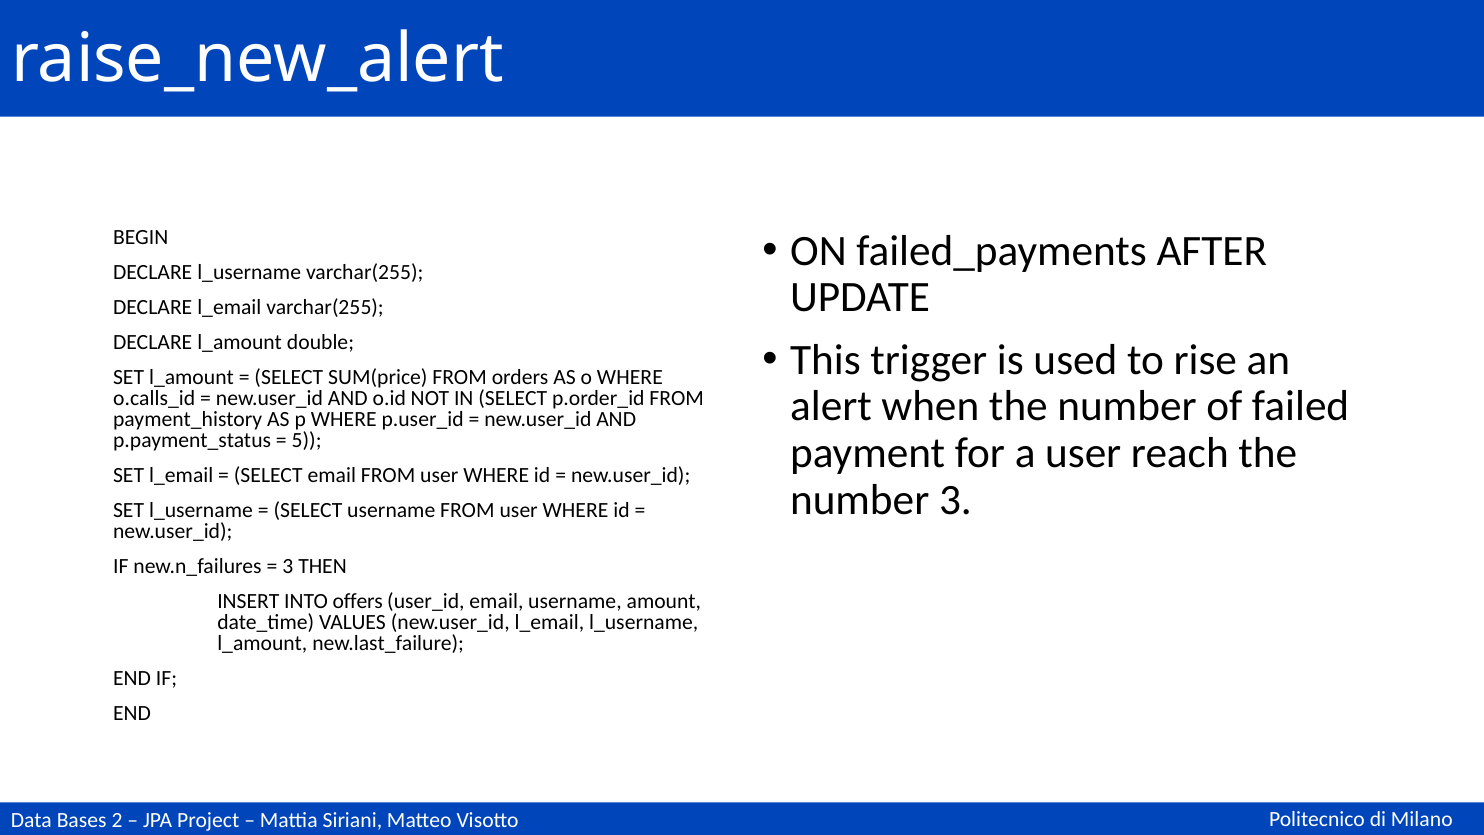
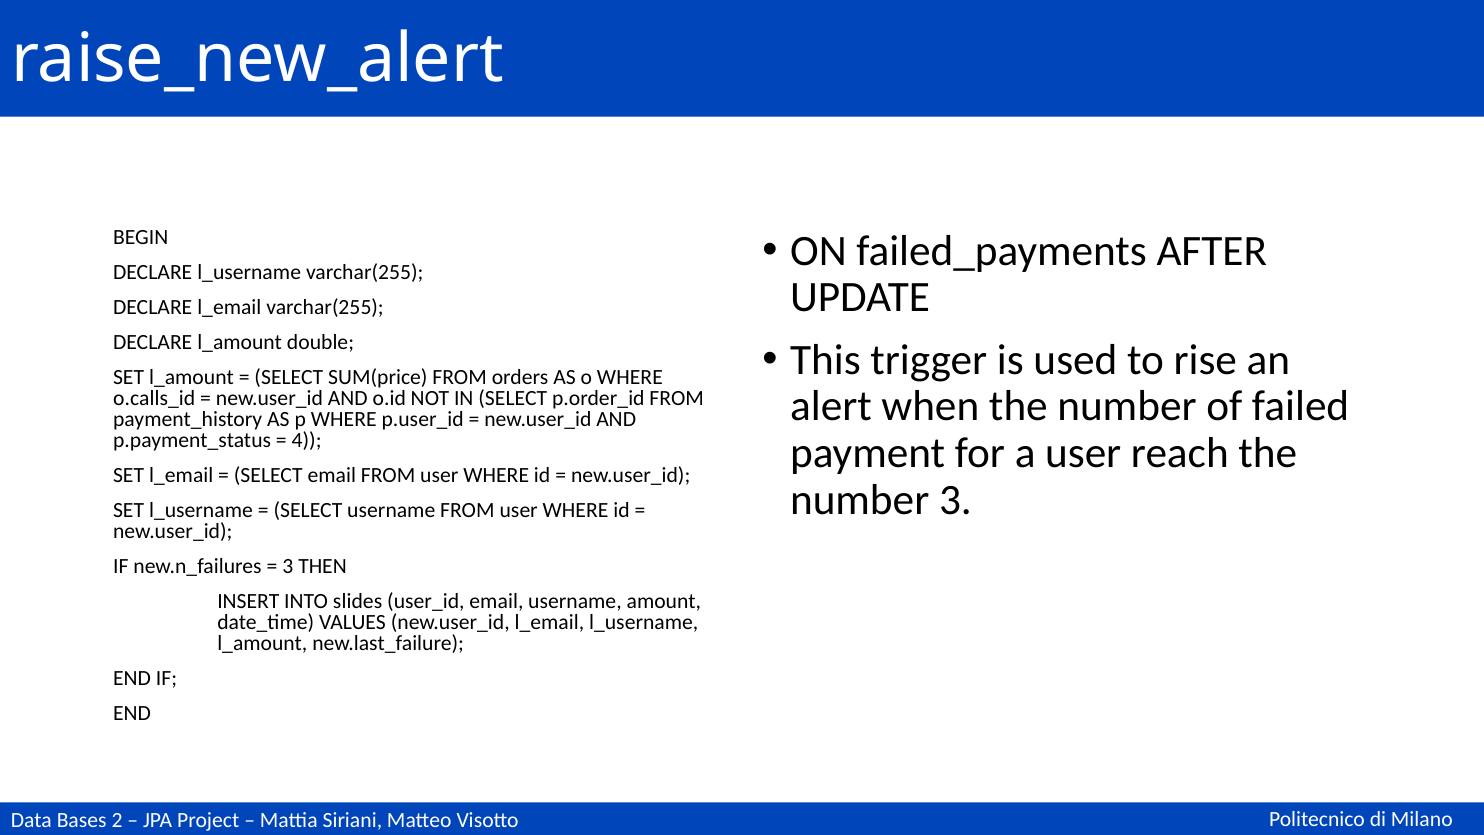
5: 5 -> 4 (307, 440)
offers: offers -> slides (358, 601)
